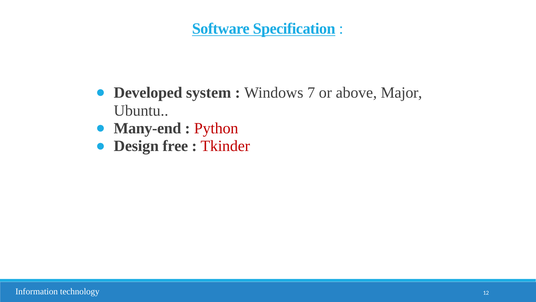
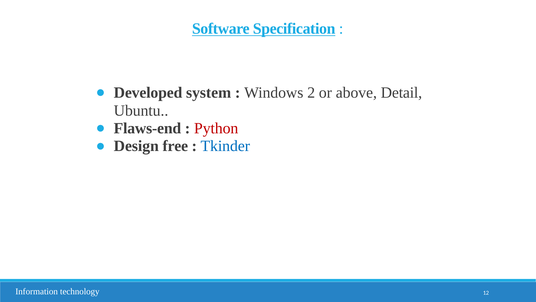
7: 7 -> 2 (311, 93)
Major: Major -> Detail (401, 93)
Many-end: Many-end -> Flaws-end (147, 128)
Tkinder colour: red -> blue (225, 146)
